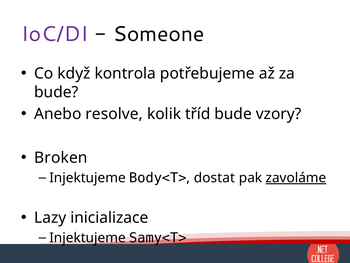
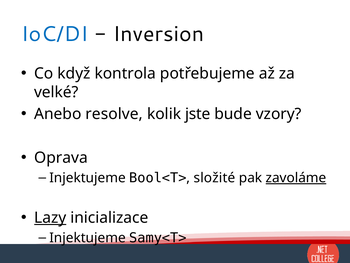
IoC/DI colour: purple -> blue (55, 34)
Someone: Someone -> Inversion (158, 34)
bude: bude -> velké (56, 92)
tříd: tříd -> jste (198, 114)
Broken: Broken -> Oprava (61, 157)
Body<T>: Body<T> -> Bool<T> (158, 178)
dostat: dostat -> složité (214, 178)
Lazy underline: none -> present (50, 217)
